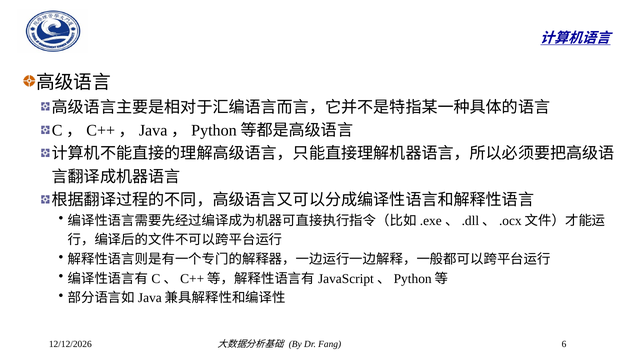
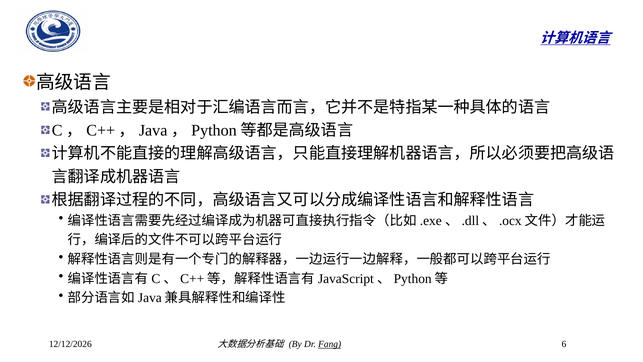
Fang underline: none -> present (330, 344)
